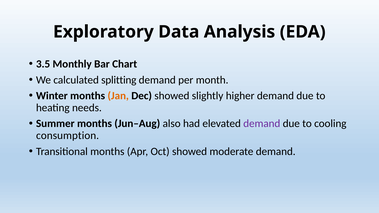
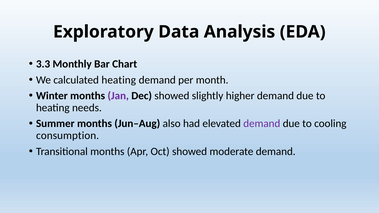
3.5: 3.5 -> 3.3 (43, 64)
calculated splitting: splitting -> heating (119, 80)
Jan colour: orange -> purple (118, 96)
